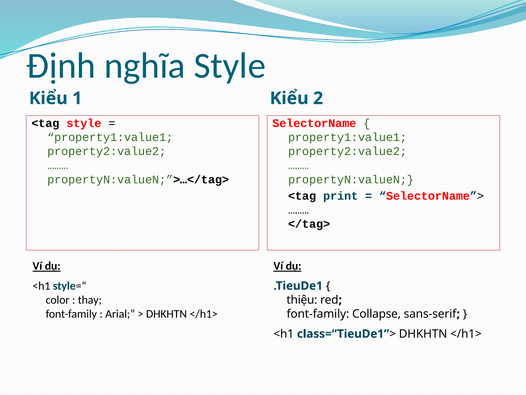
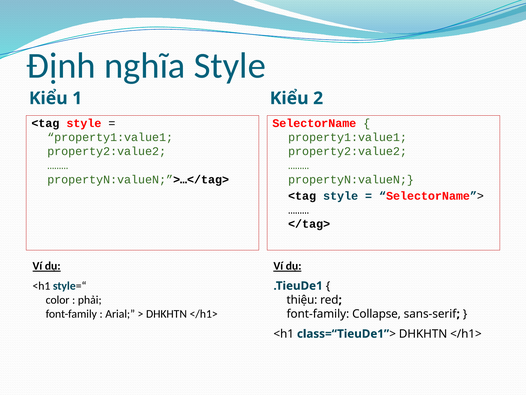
print: print -> style (341, 196)
thay: thay -> phải (90, 300)
